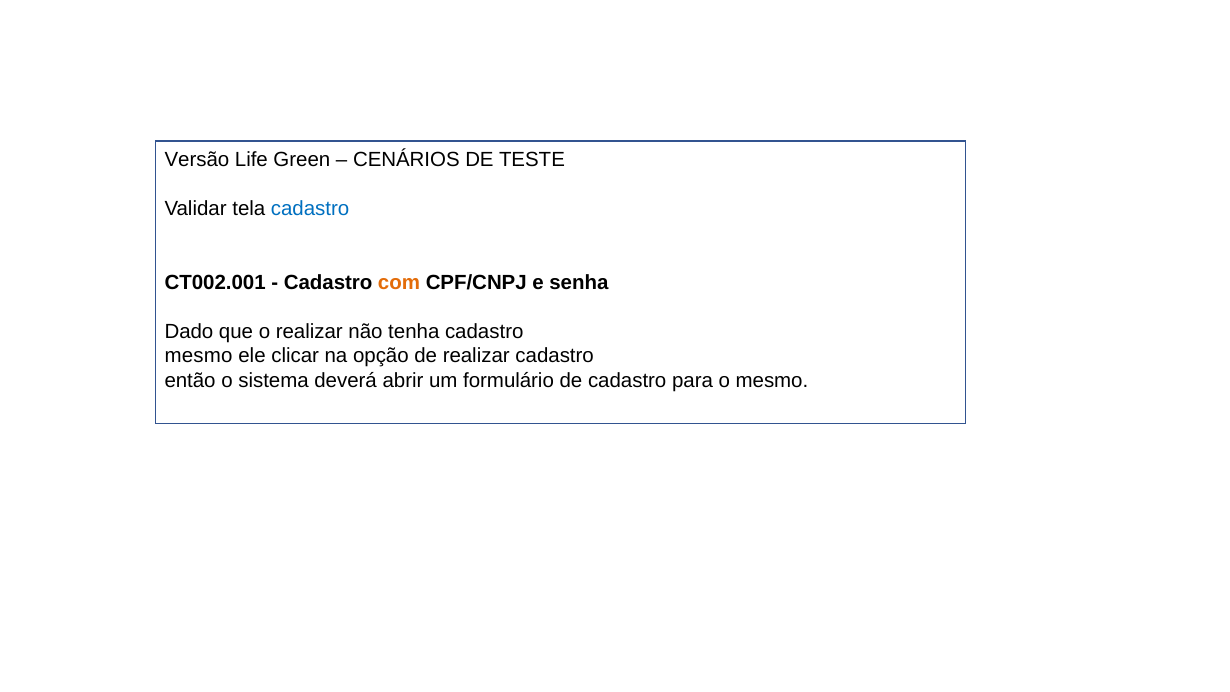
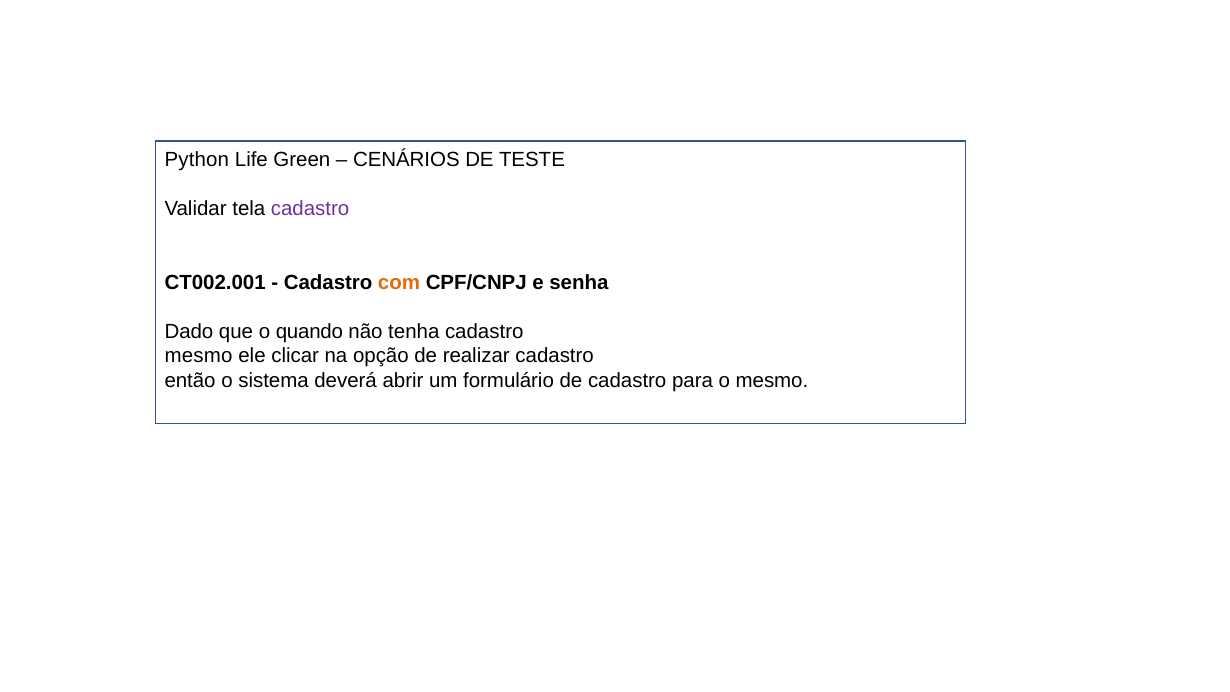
Versão: Versão -> Python (197, 159)
cadastro colour: blue -> purple (310, 208)
o realizar: realizar -> quando (309, 331)
